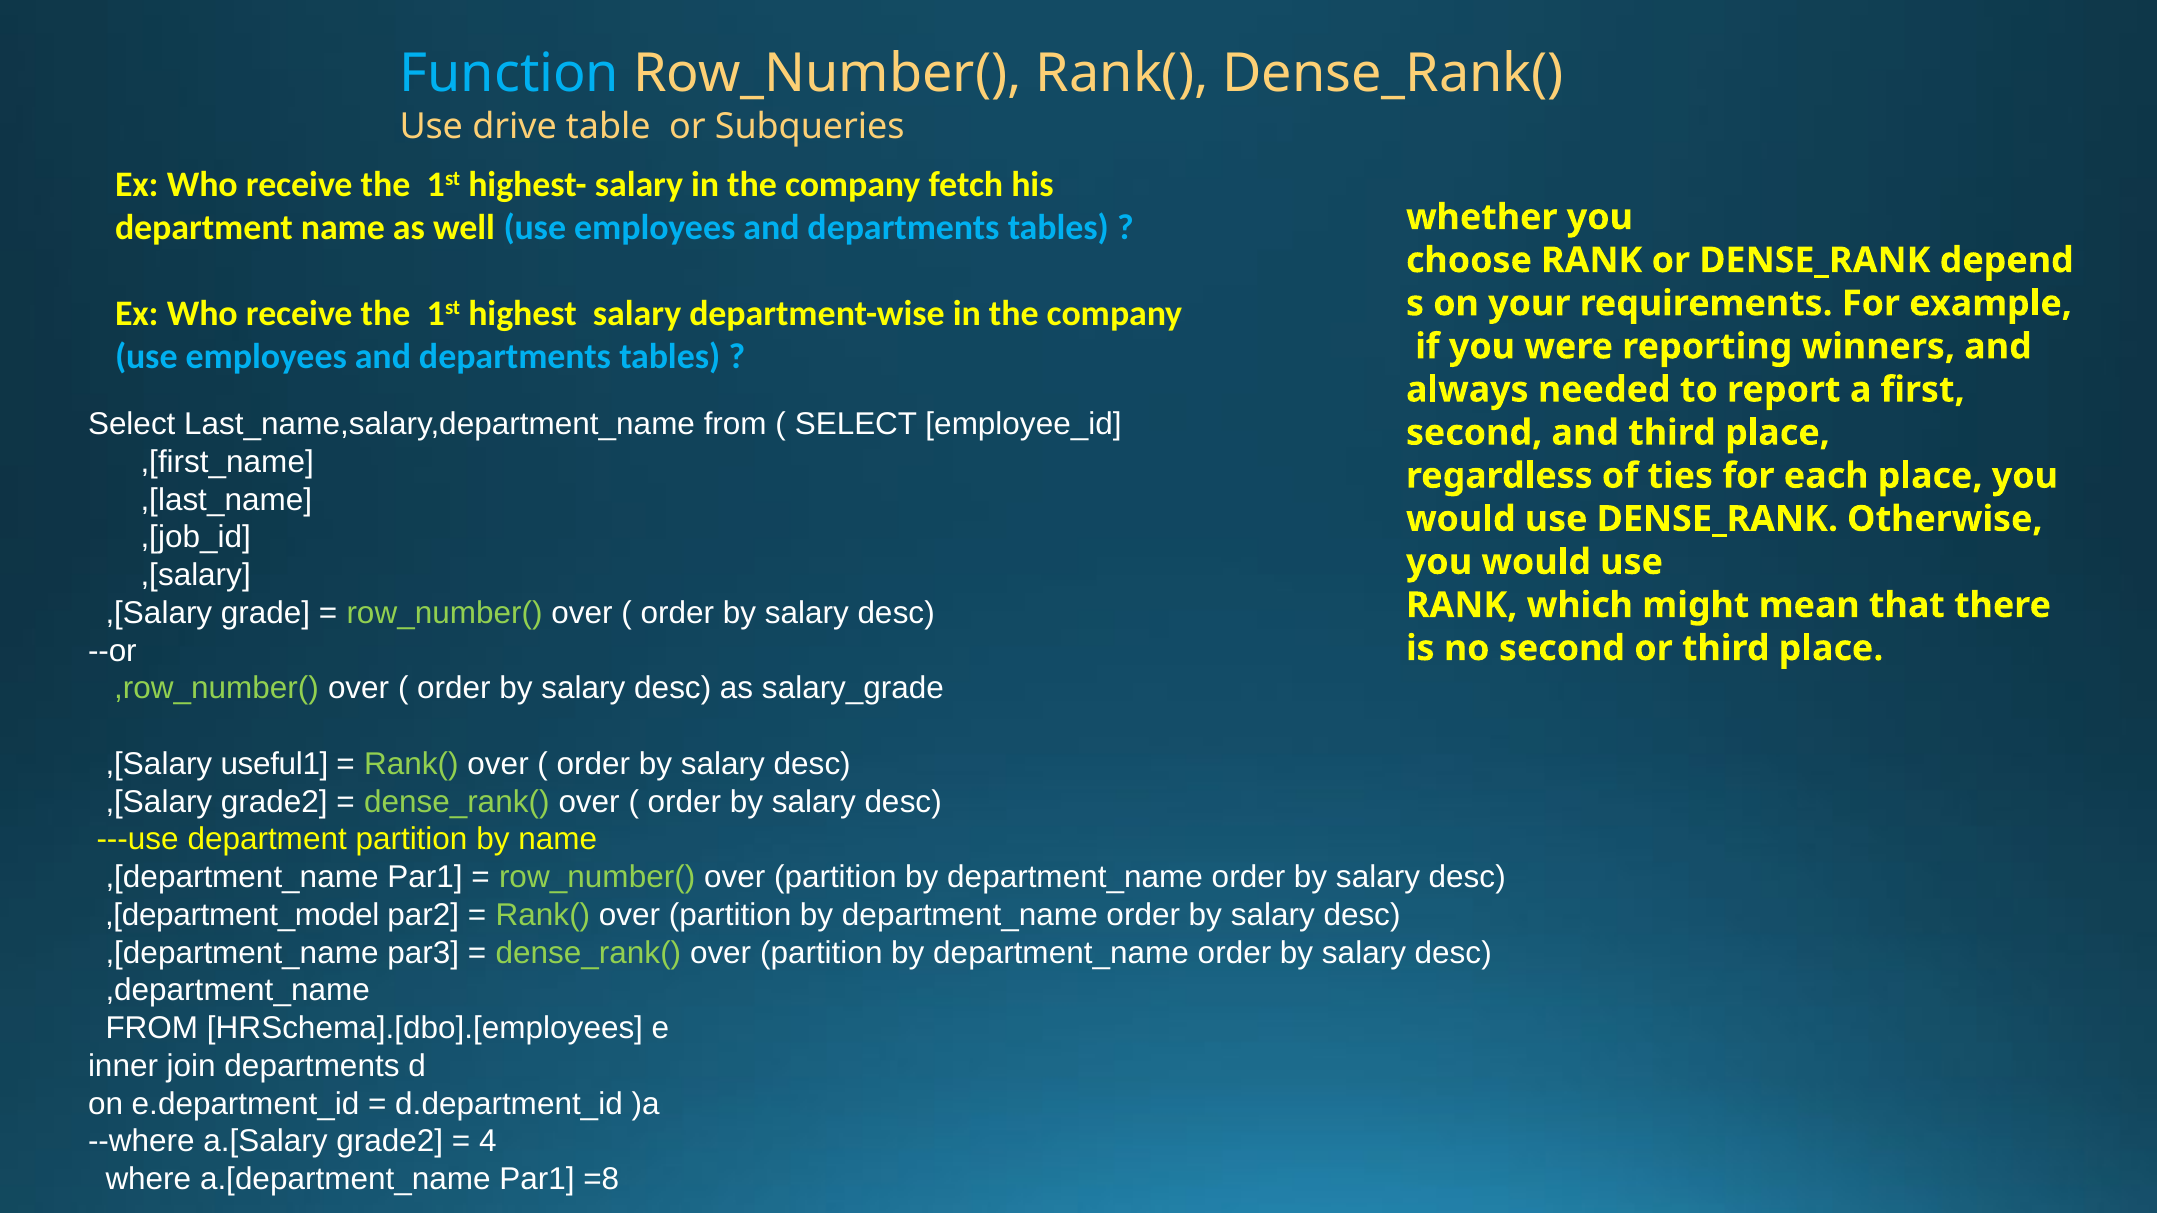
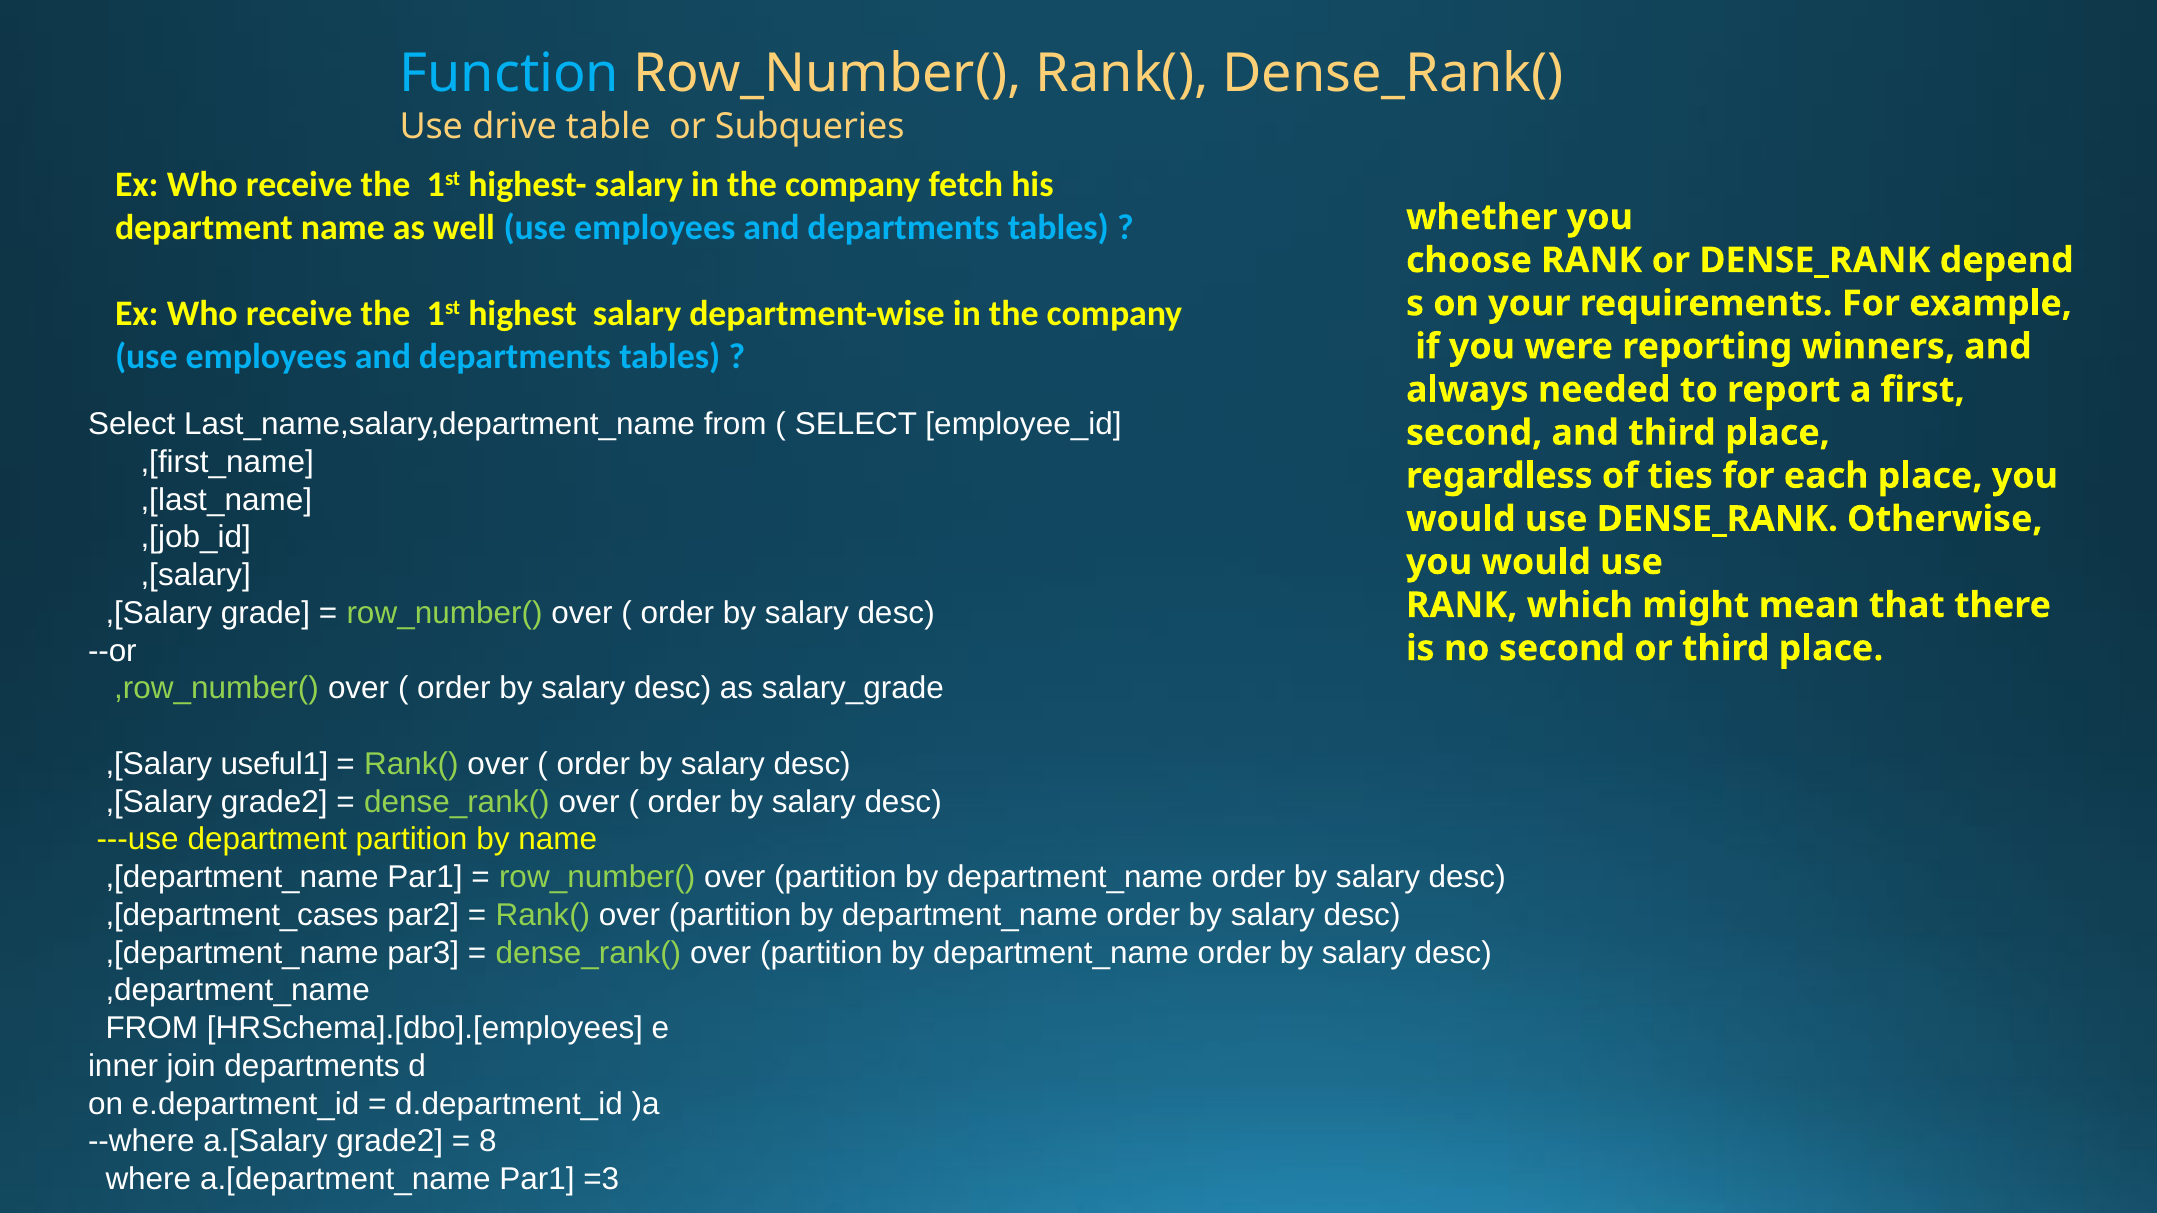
,[department_model: ,[department_model -> ,[department_cases (242, 915)
4: 4 -> 8 (488, 1142)
=8: =8 -> =3 (601, 1180)
